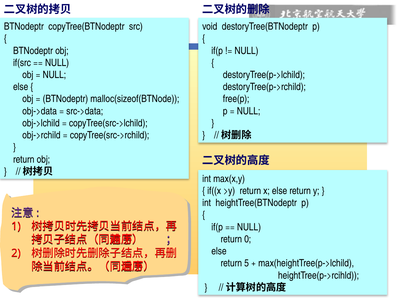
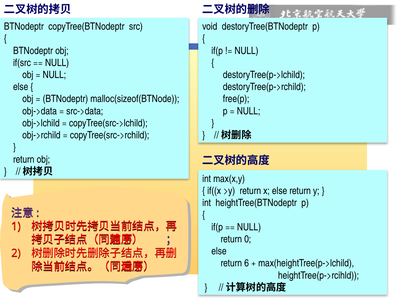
5: 5 -> 6 (247, 264)
